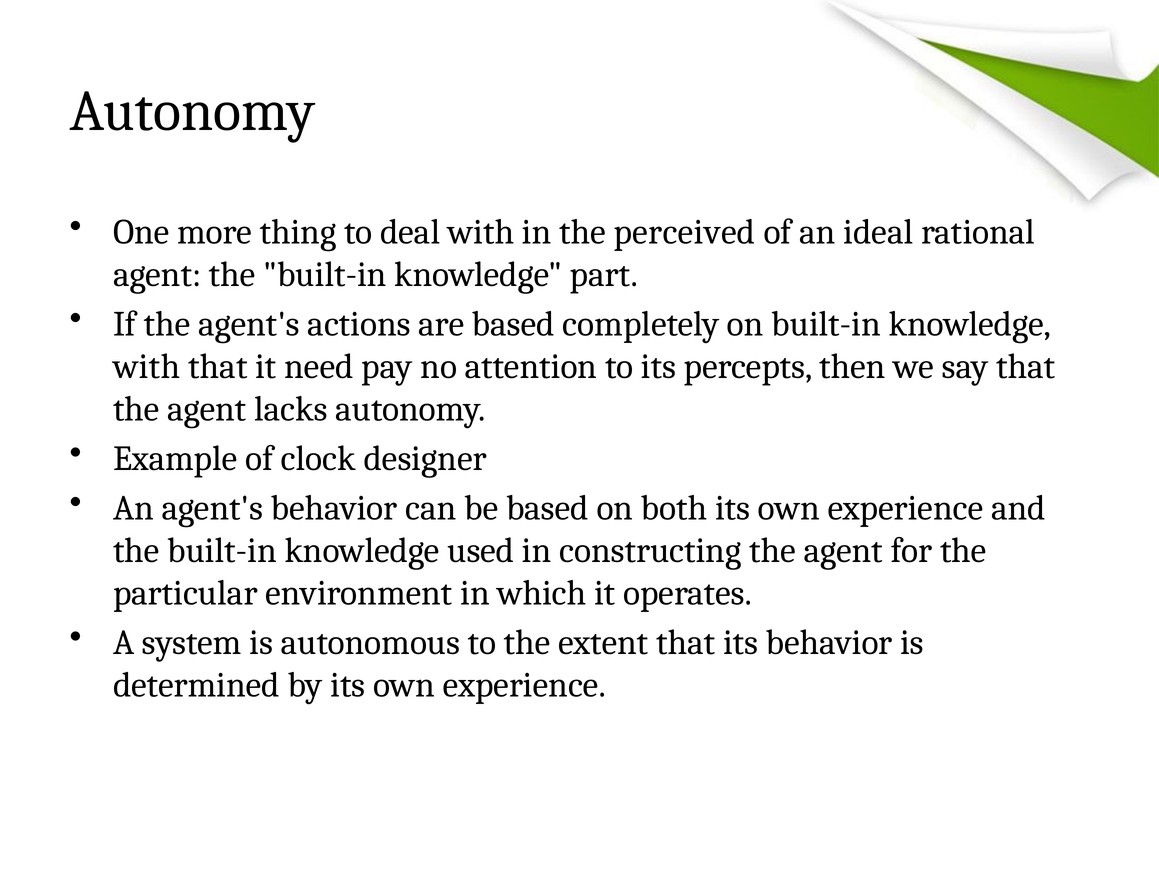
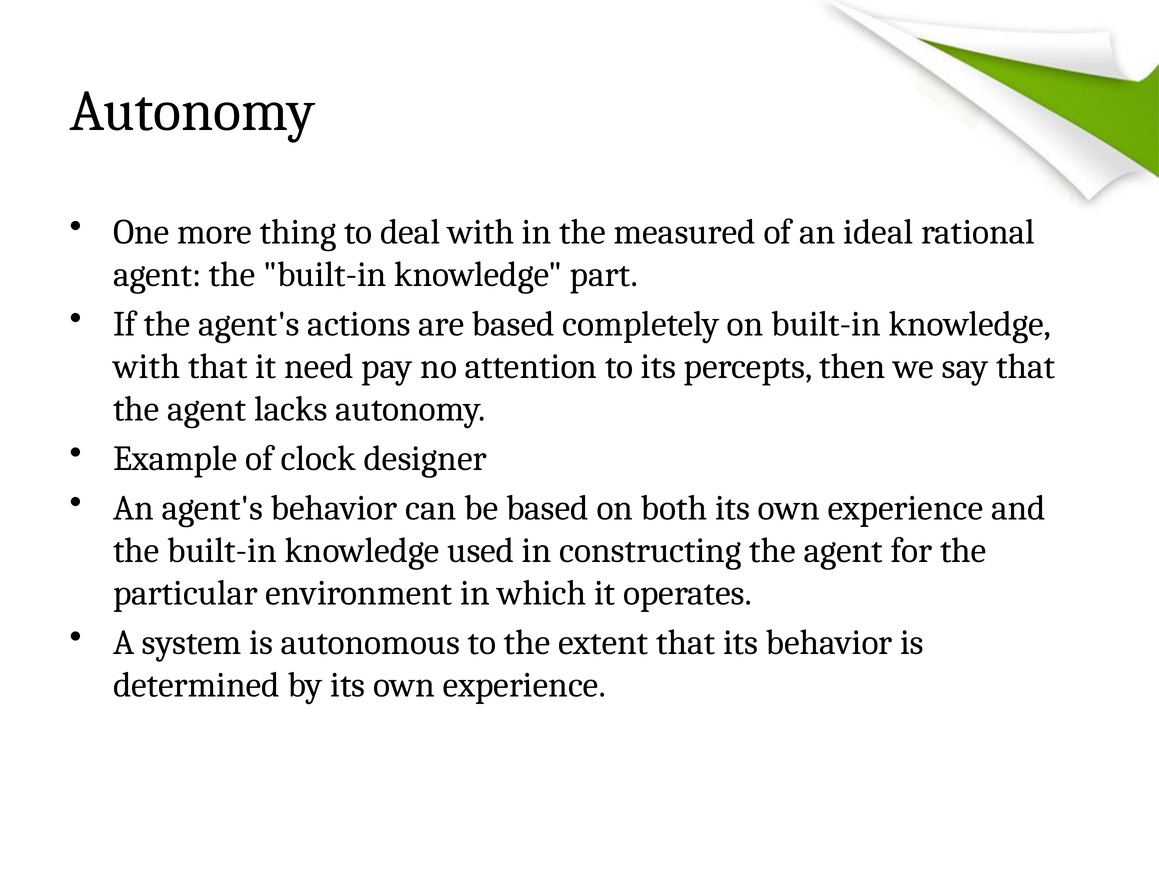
perceived: perceived -> measured (685, 232)
